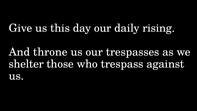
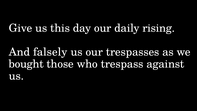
throne: throne -> falsely (50, 52)
shelter: shelter -> bought (26, 64)
